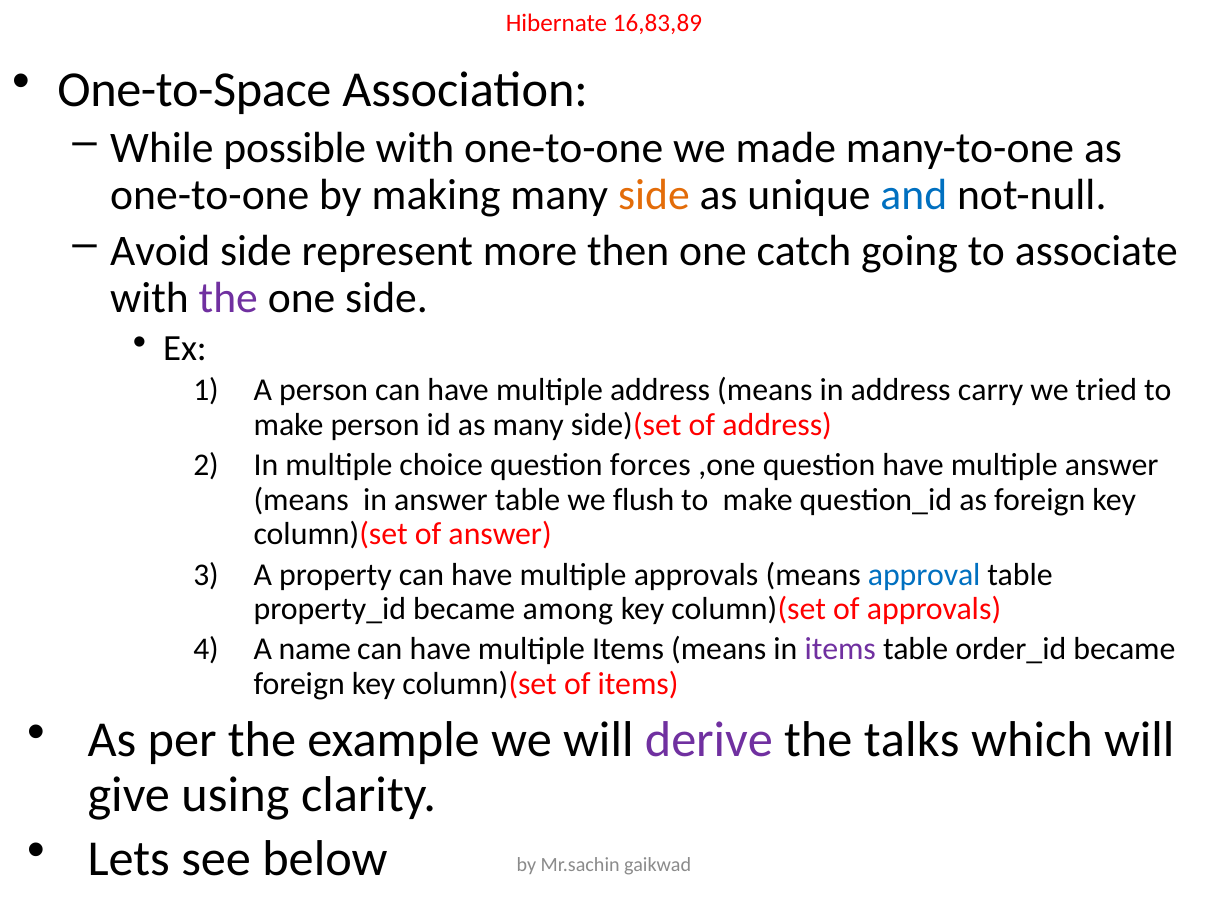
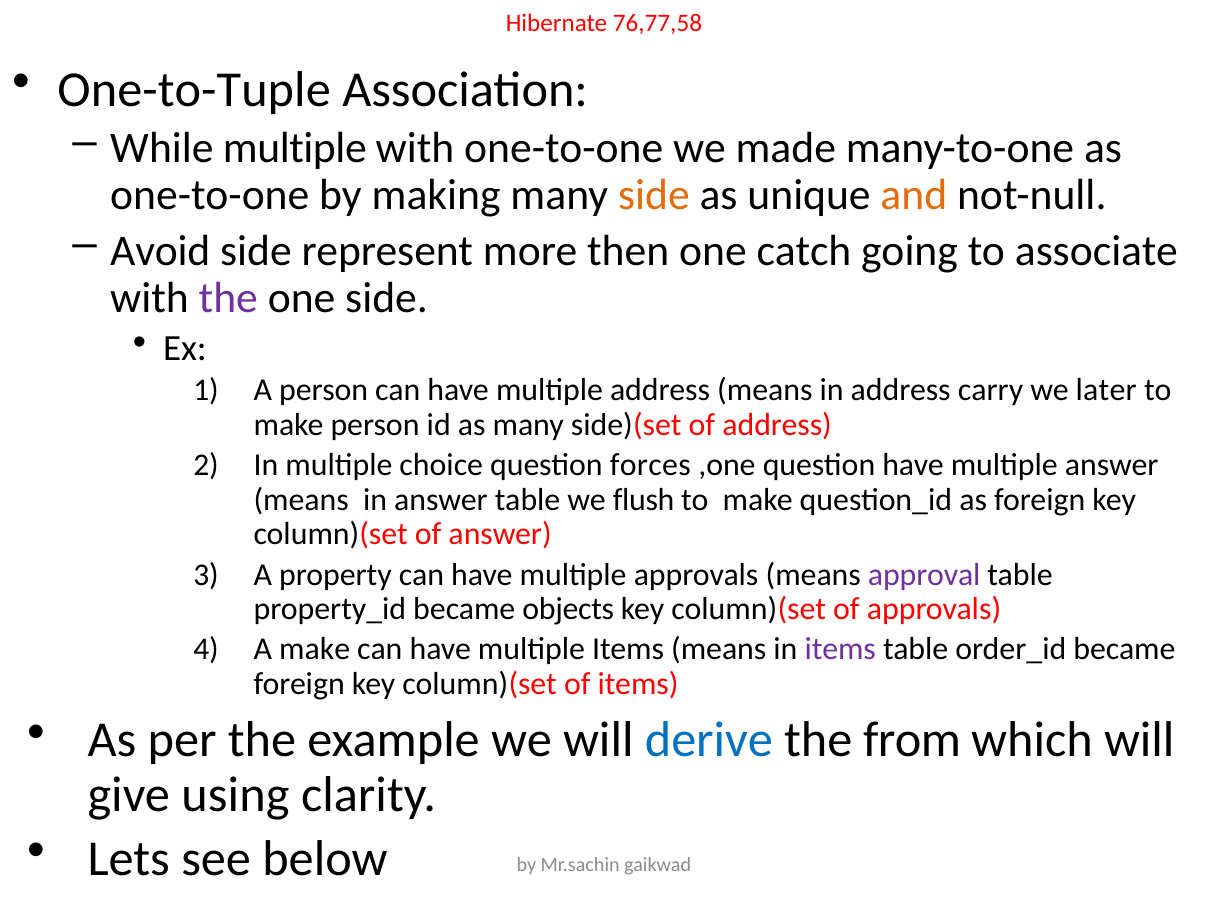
16,83,89: 16,83,89 -> 76,77,58 (657, 23)
One-to-Space: One-to-Space -> One-to-Tuple (194, 90)
While possible: possible -> multiple (295, 148)
and colour: blue -> orange (914, 195)
tried: tried -> later (1106, 390)
approval colour: blue -> purple (924, 575)
among: among -> objects (568, 609)
A name: name -> make (315, 649)
derive colour: purple -> blue (709, 740)
talks: talks -> from (912, 740)
